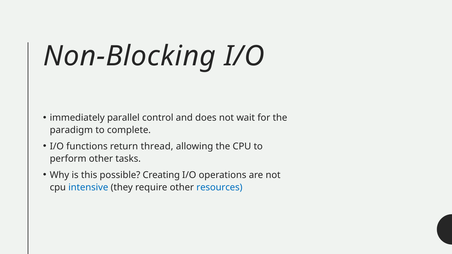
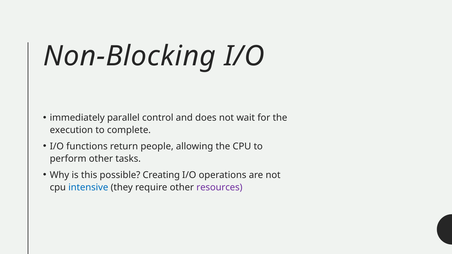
paradigm: paradigm -> execution (71, 130)
thread: thread -> people (157, 147)
resources colour: blue -> purple (219, 188)
